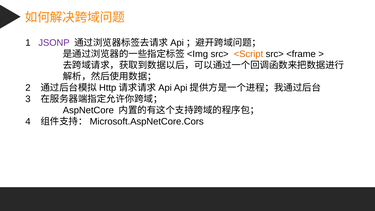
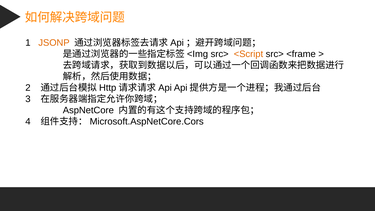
JSONP colour: purple -> orange (54, 43)
